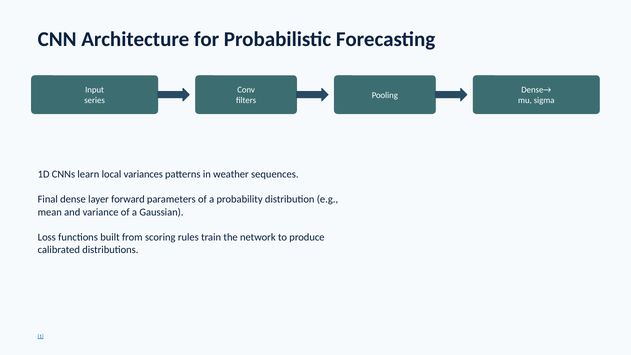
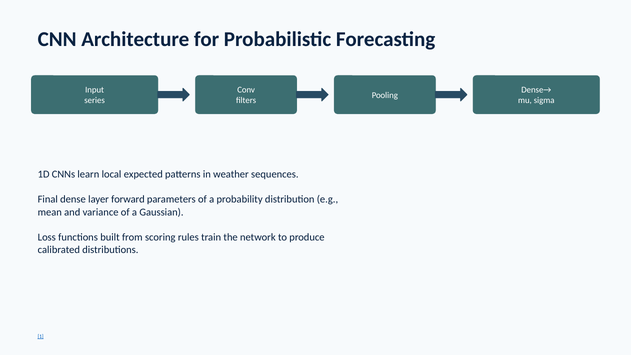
variances: variances -> expected (143, 174)
